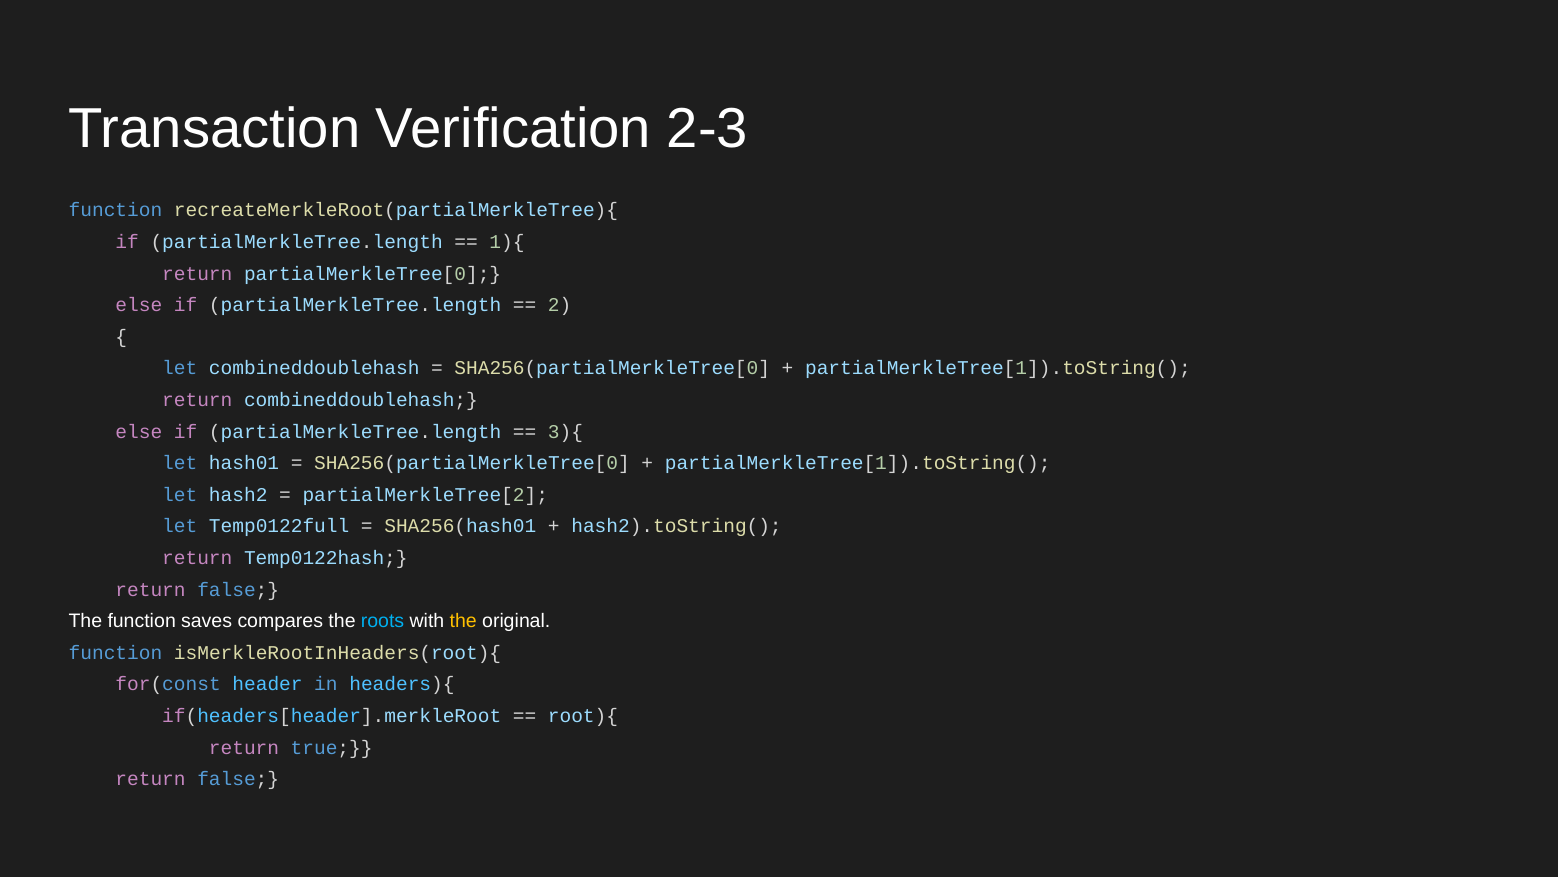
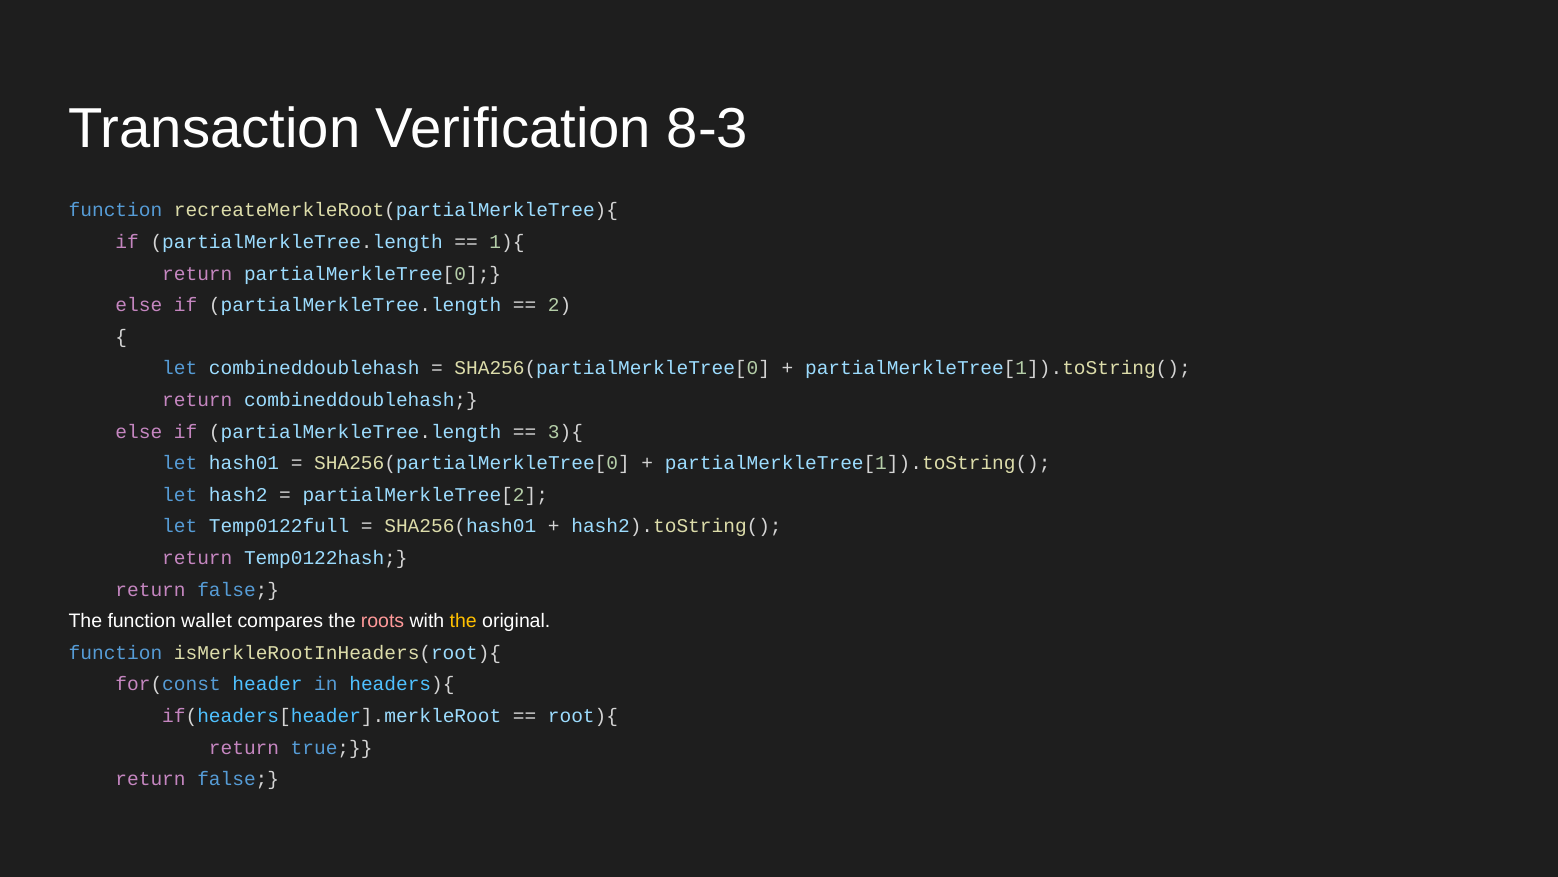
2-3: 2-3 -> 8-3 (708, 129)
saves: saves -> wallet (207, 621)
roots colour: light blue -> pink (383, 621)
